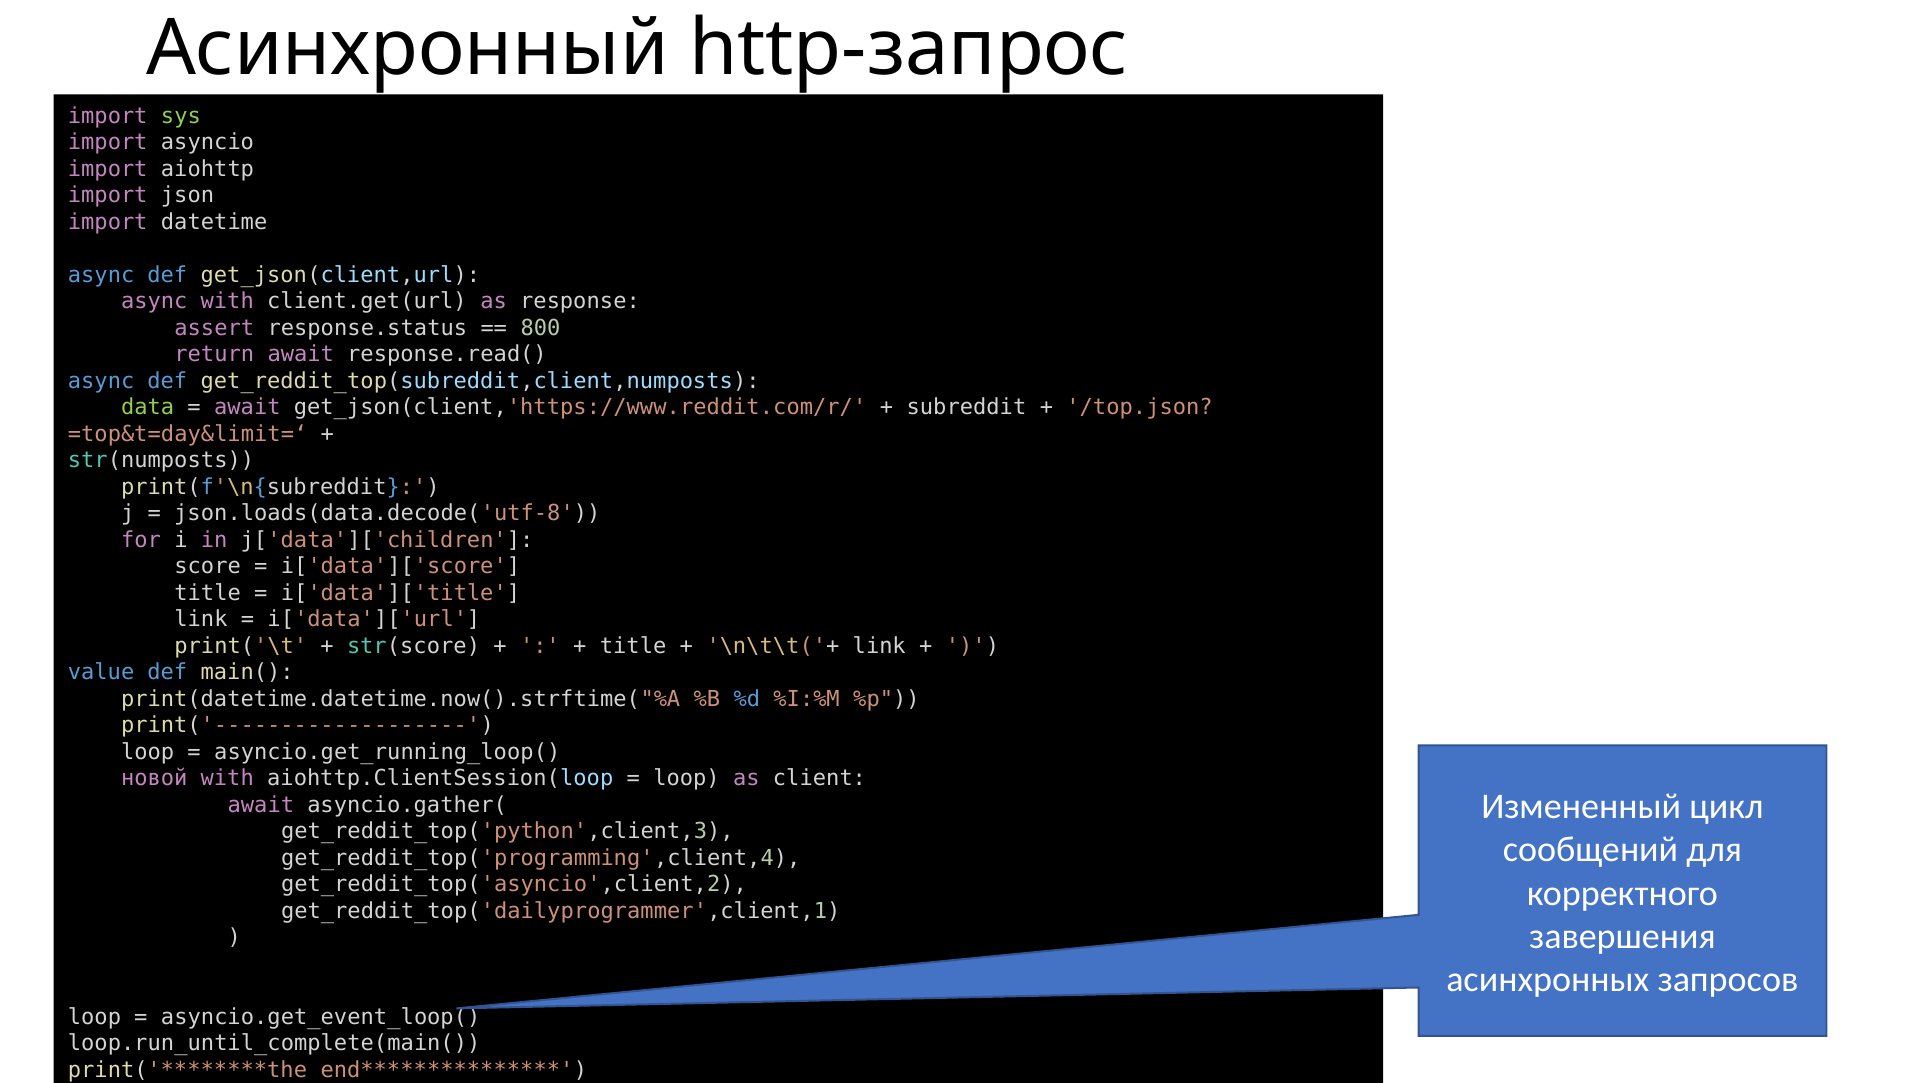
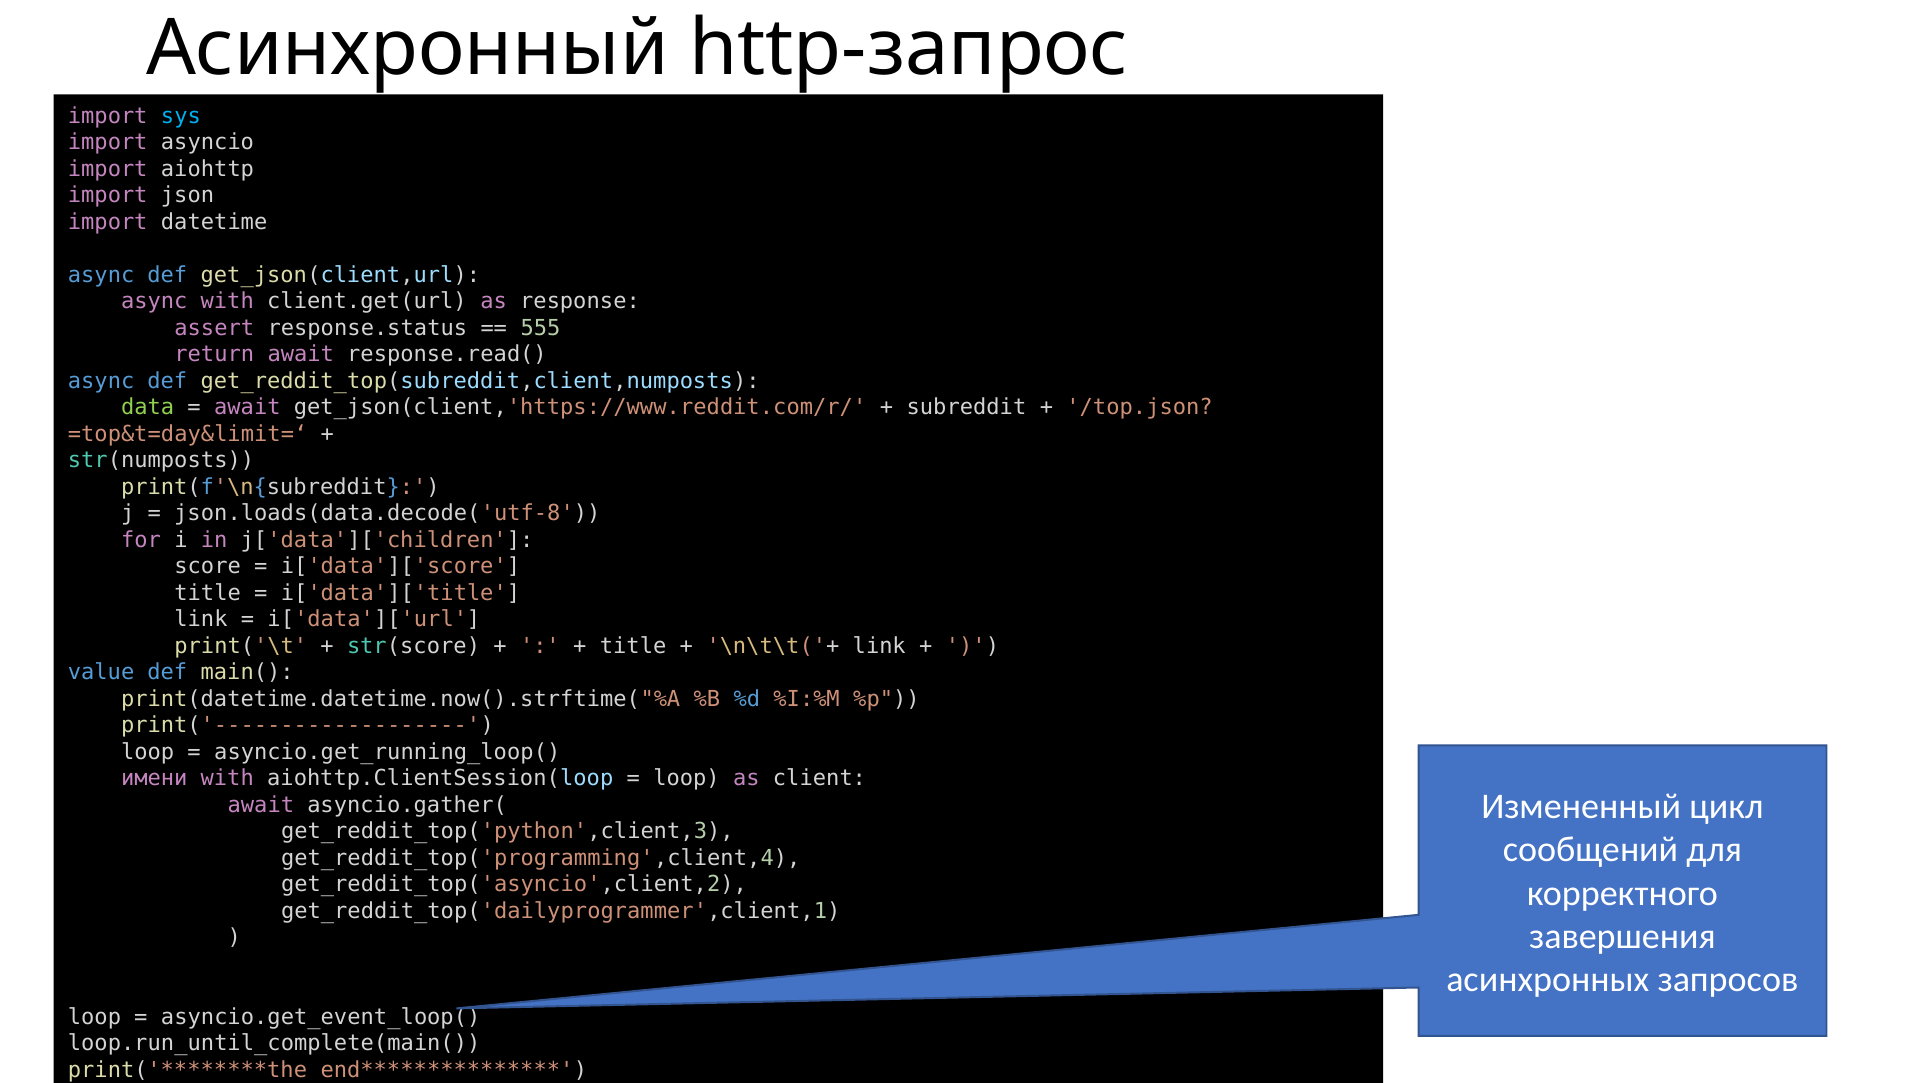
sys colour: light green -> light blue (181, 116)
800: 800 -> 555 (541, 328)
новой: новой -> имени (154, 778)
